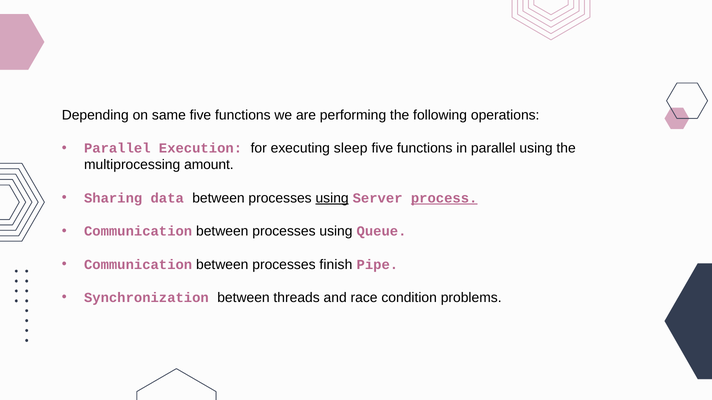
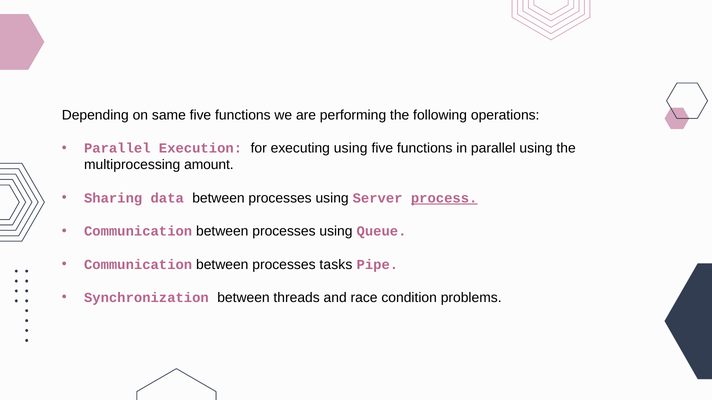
executing sleep: sleep -> using (351, 148)
using underline: present -> none (332, 198)
finish: finish -> tasks (336, 265)
